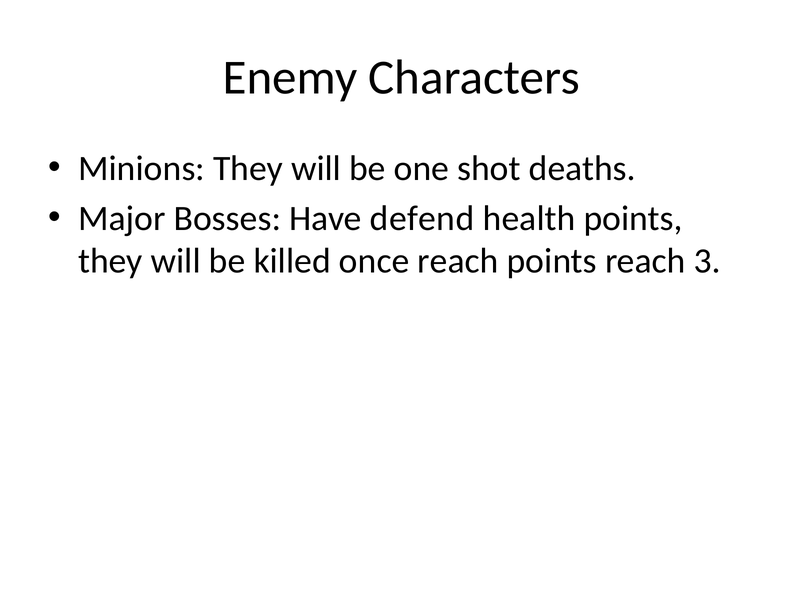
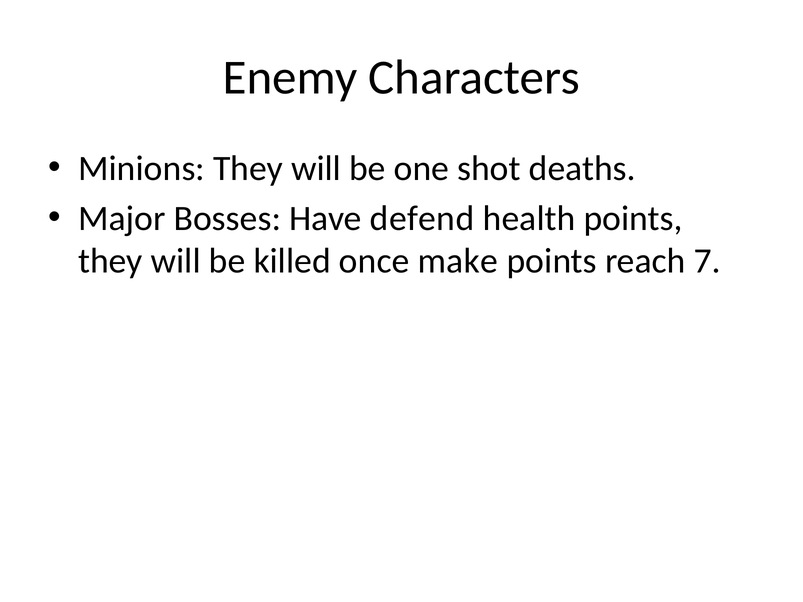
once reach: reach -> make (458, 261)
3: 3 -> 7 (707, 261)
